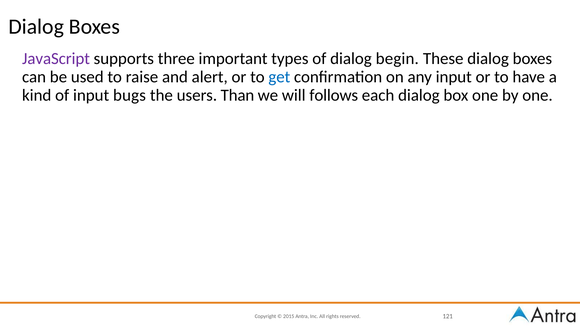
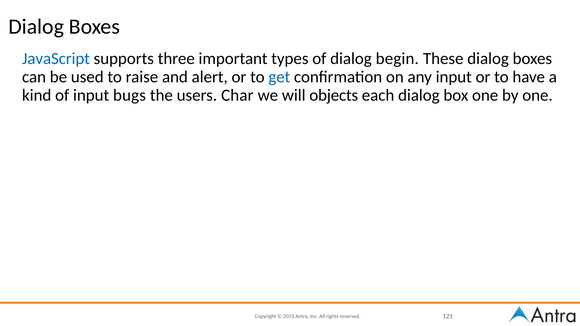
JavaScript colour: purple -> blue (56, 59)
Than: Than -> Char (237, 95)
follows: follows -> objects (334, 95)
